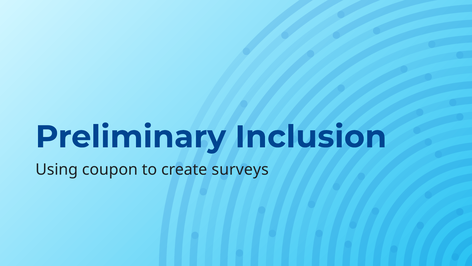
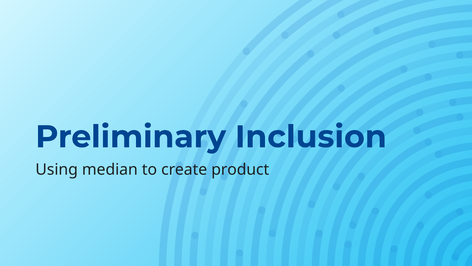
coupon: coupon -> median (110, 169)
surveys: surveys -> product (240, 169)
